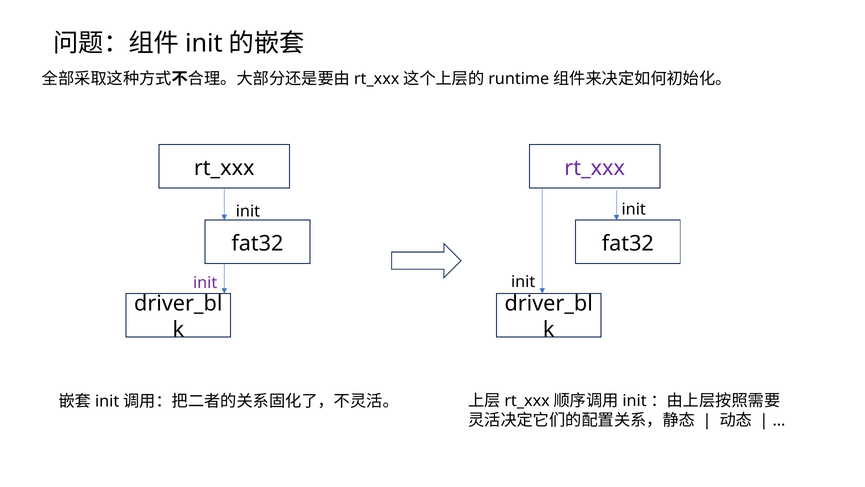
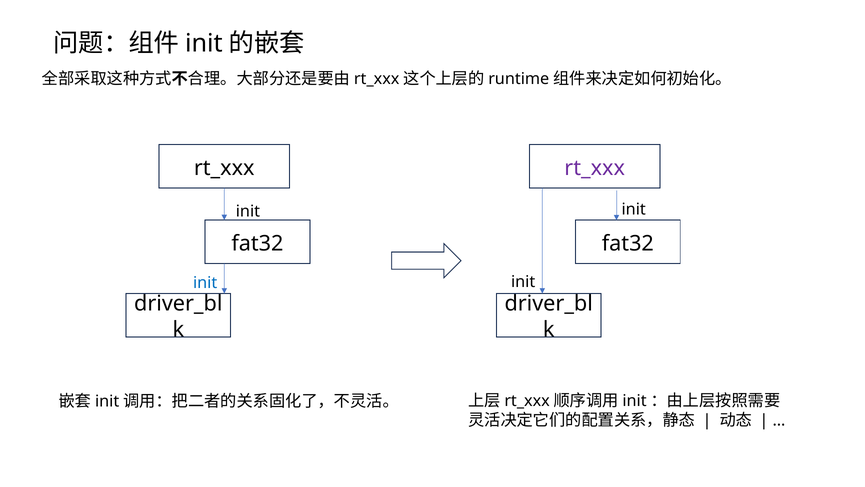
init colour: purple -> blue (205, 283)
